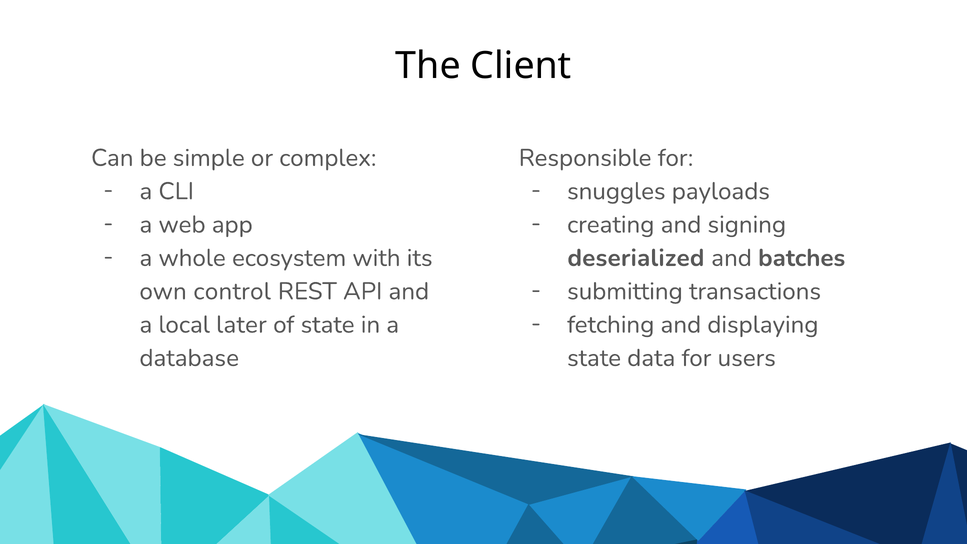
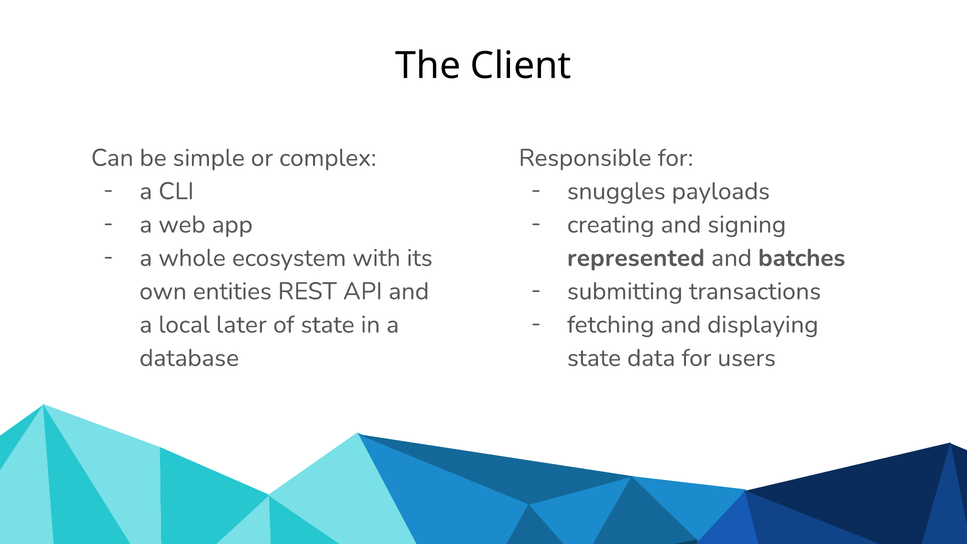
deserialized: deserialized -> represented (636, 258)
control: control -> entities (232, 291)
